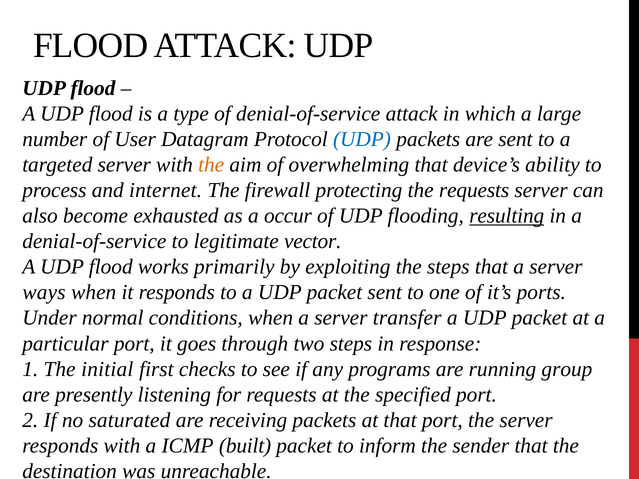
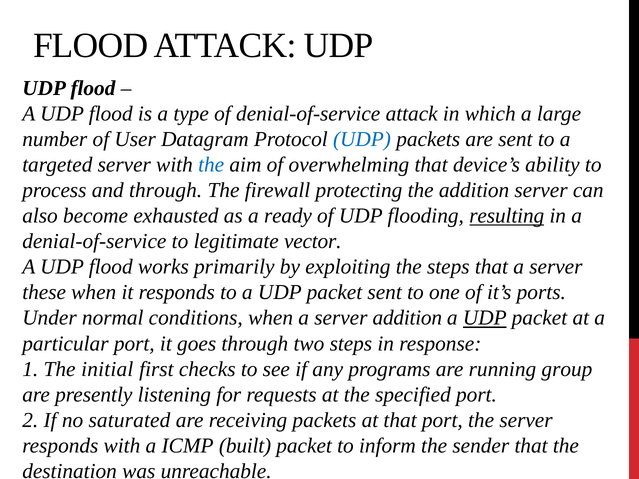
the colour: orange -> blue (211, 165)
and internet: internet -> through (166, 190)
the requests: requests -> addition (474, 190)
occur: occur -> ready (288, 216)
ways: ways -> these (44, 293)
server transfer: transfer -> addition (407, 318)
UDP underline: none -> present (485, 318)
